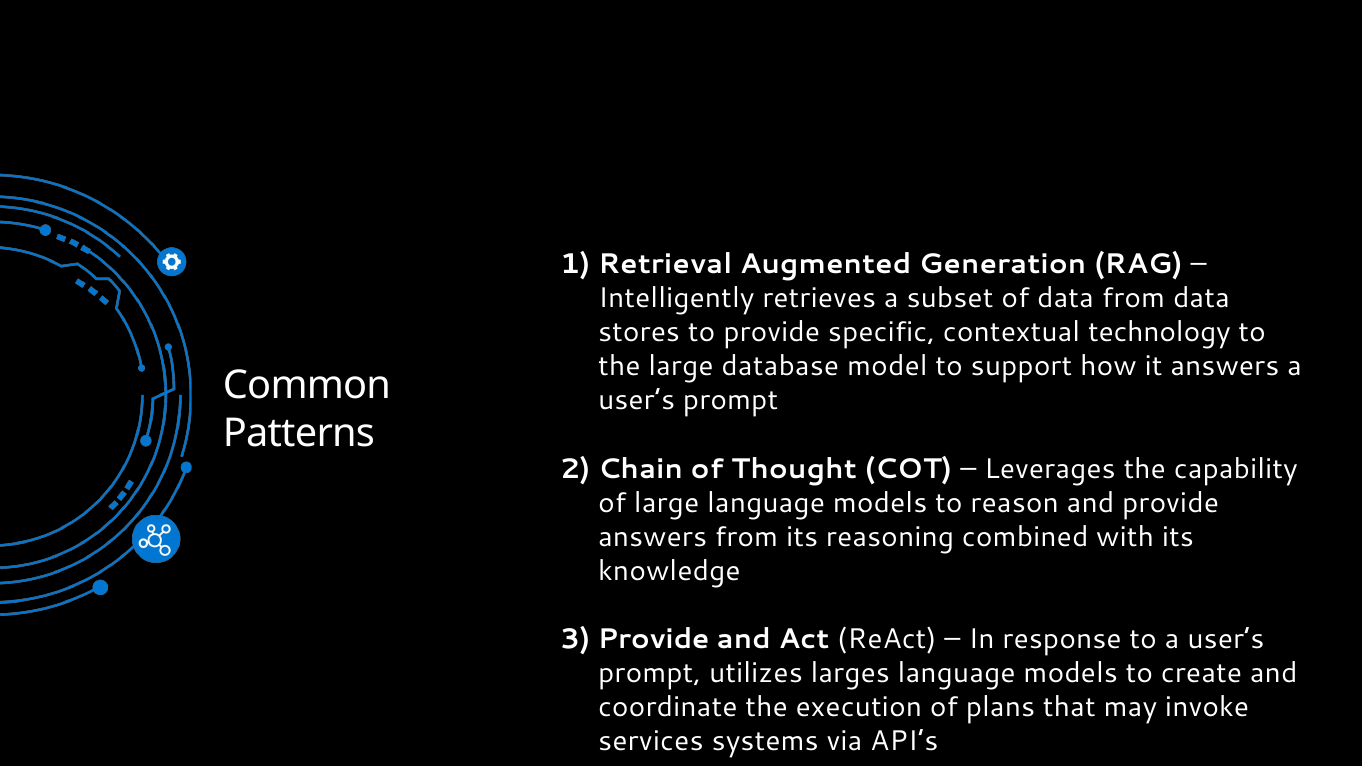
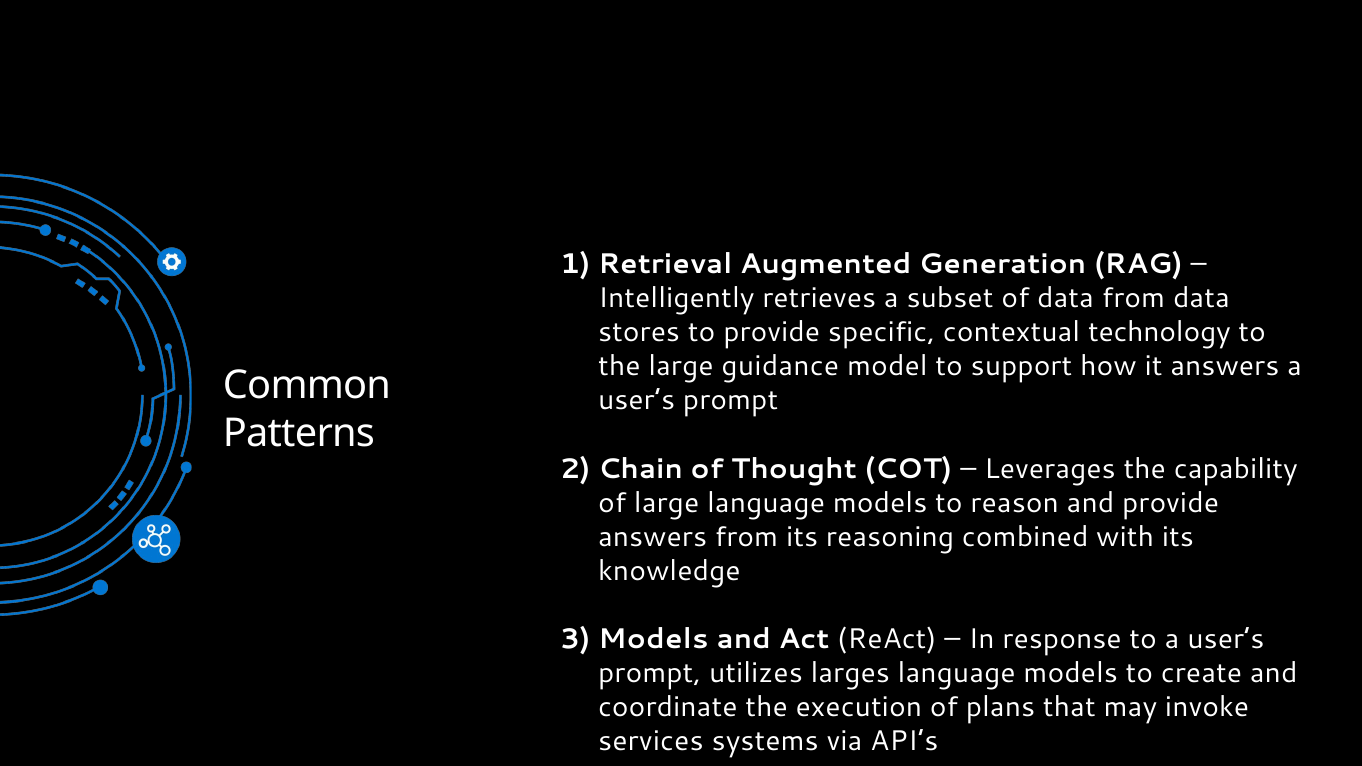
database: database -> guidance (780, 367)
Provide: Provide -> Models (653, 639)
